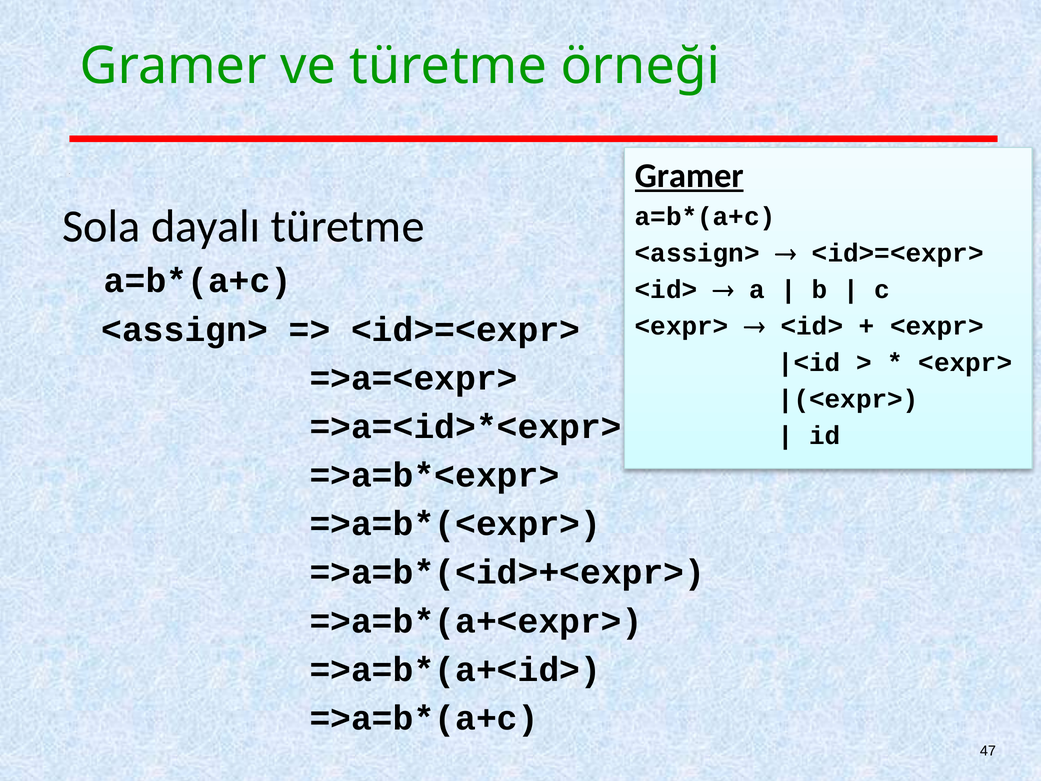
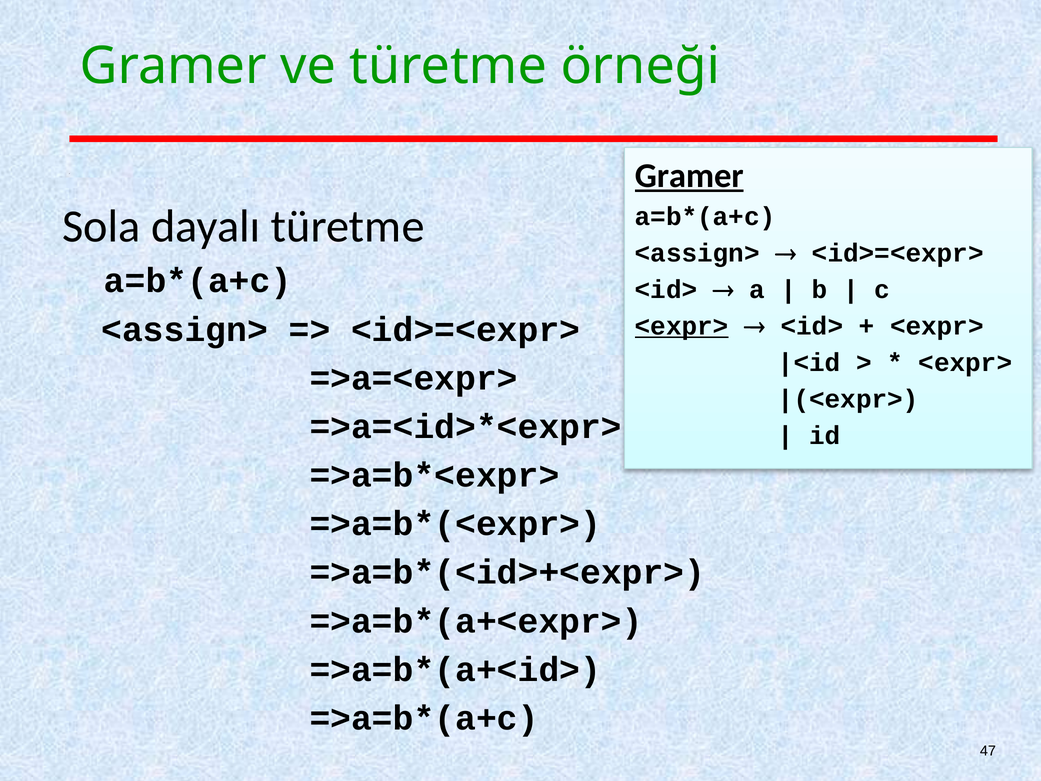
<expr> underline: none -> present (682, 326)
